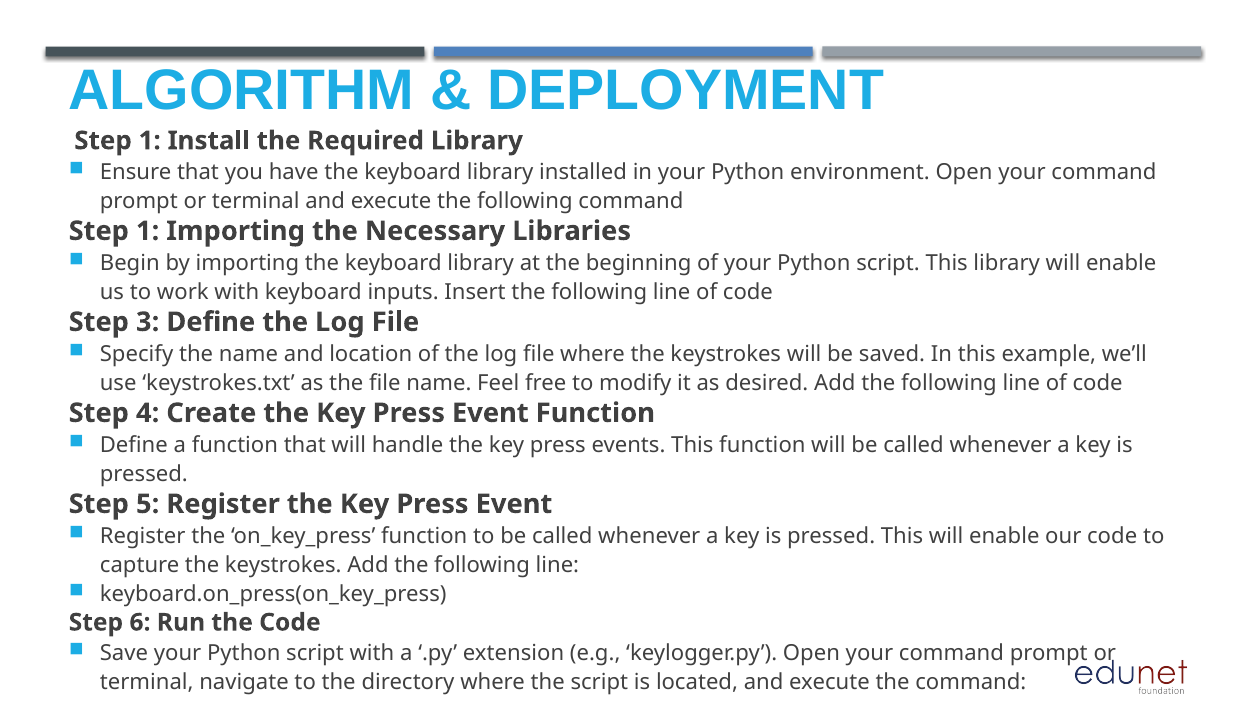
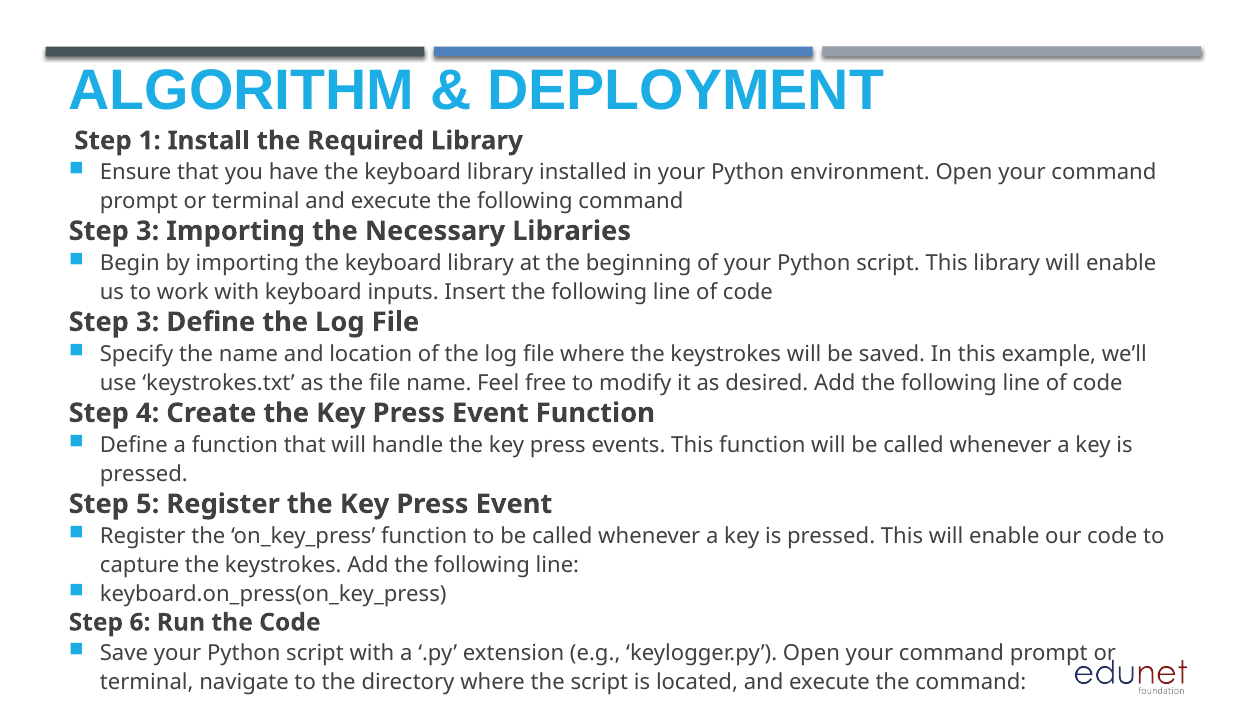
1: 1 -> 3 (148, 231)
